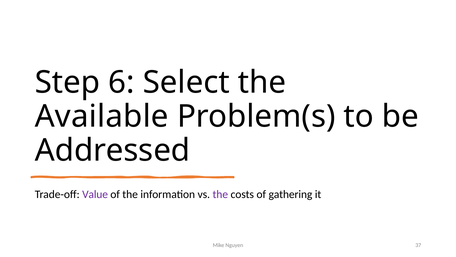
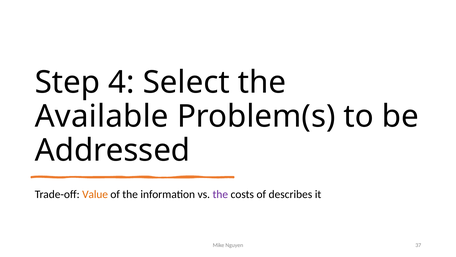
6: 6 -> 4 (121, 82)
Value colour: purple -> orange (95, 194)
gathering: gathering -> describes (290, 194)
